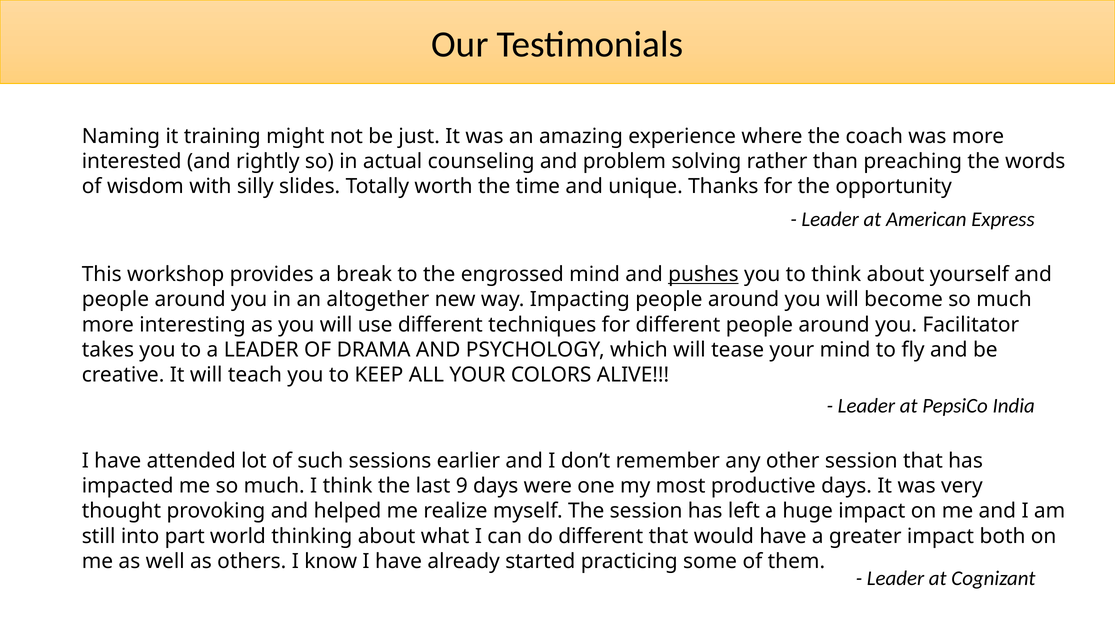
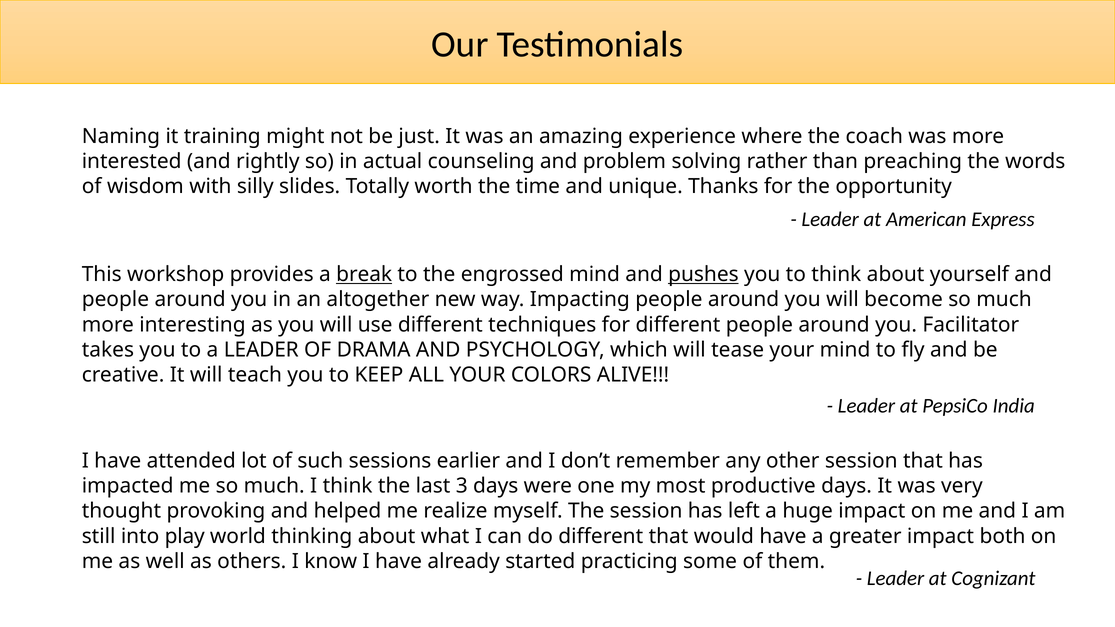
break underline: none -> present (364, 275)
9: 9 -> 3 (462, 486)
part: part -> play (185, 536)
